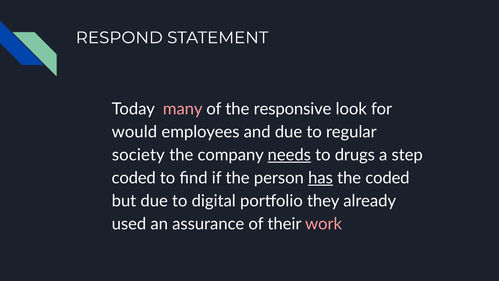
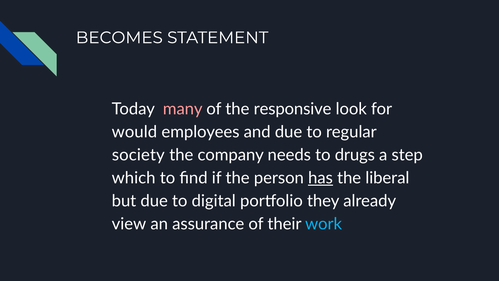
RESPOND: RESPOND -> BECOMES (119, 38)
needs underline: present -> none (289, 155)
coded: coded -> which (134, 178)
the coded: coded -> liberal (387, 178)
used: used -> view (129, 224)
work colour: pink -> light blue (324, 224)
